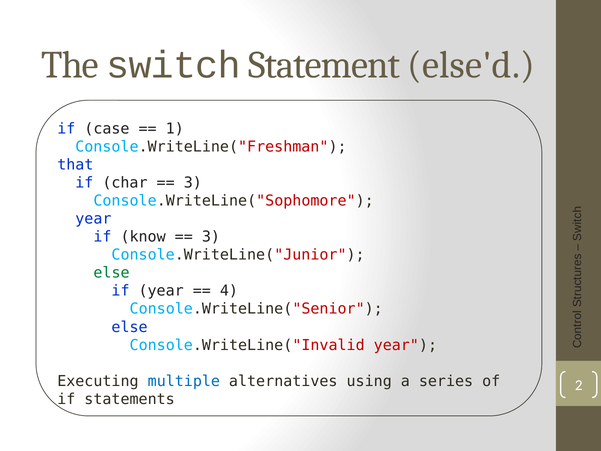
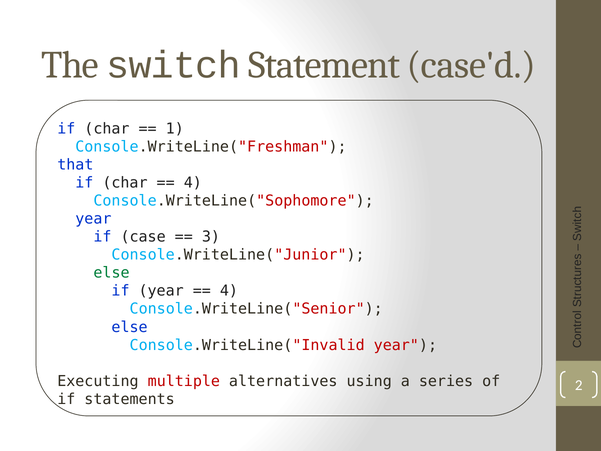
else'd: else'd -> case'd (471, 65)
case: case -> char (107, 129)
3: 3 -> 4 (193, 183)
know: know -> case (143, 237)
multiple colour: blue -> red (184, 381)
